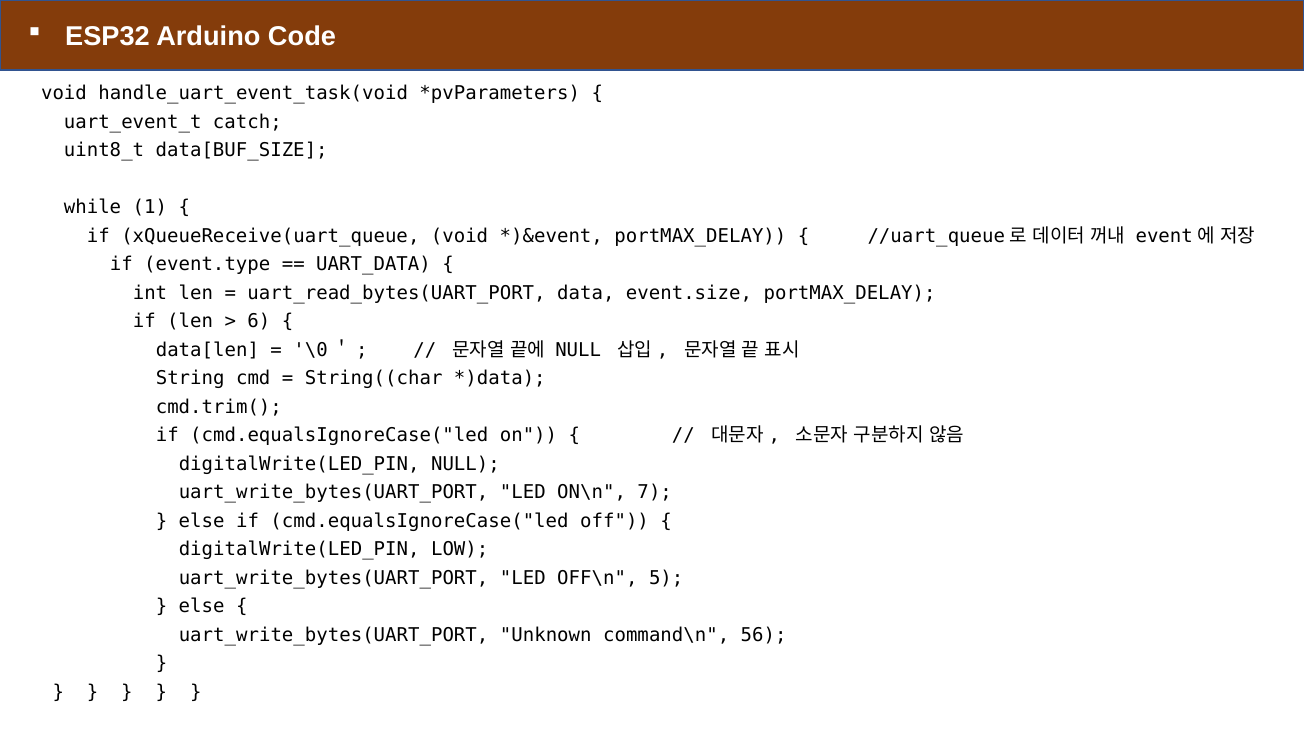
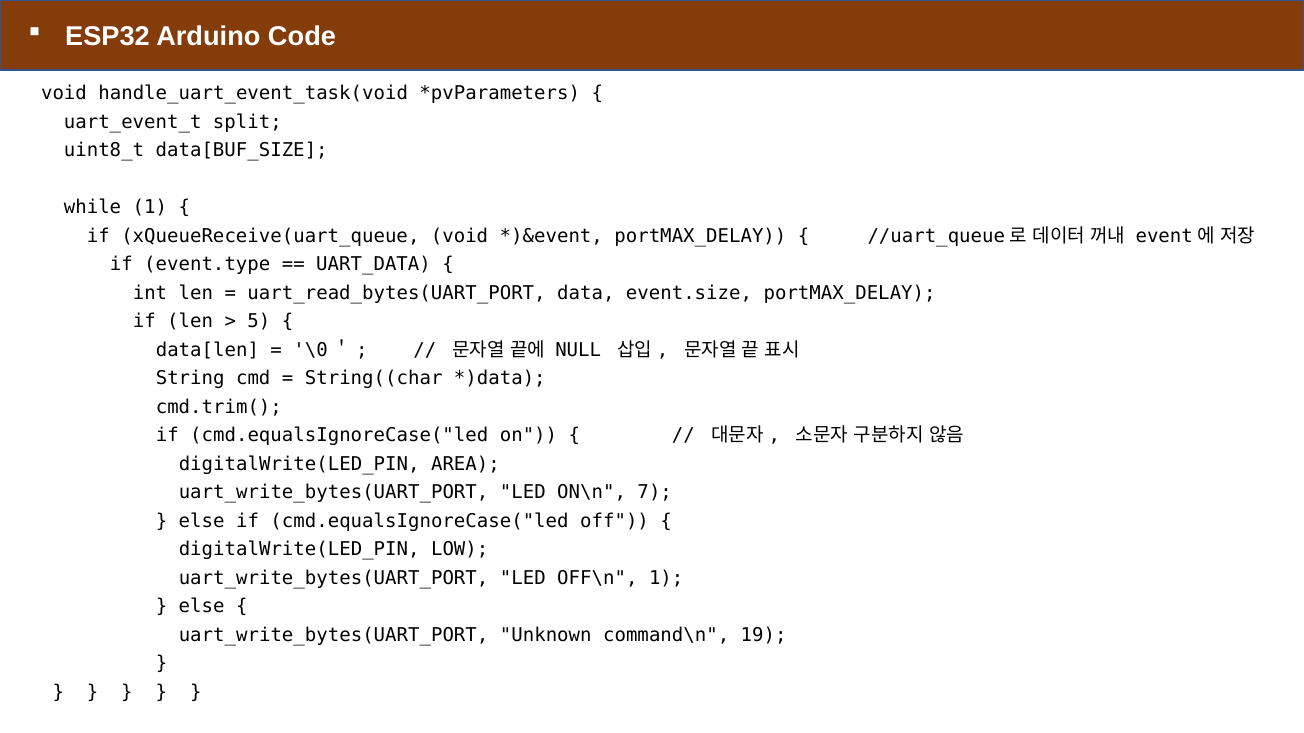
catch: catch -> split (247, 122)
6: 6 -> 5 (259, 322)
digitalWrite(LED_PIN NULL: NULL -> AREA (465, 464)
OFF\n 5: 5 -> 1 (666, 578)
56: 56 -> 19 (764, 636)
